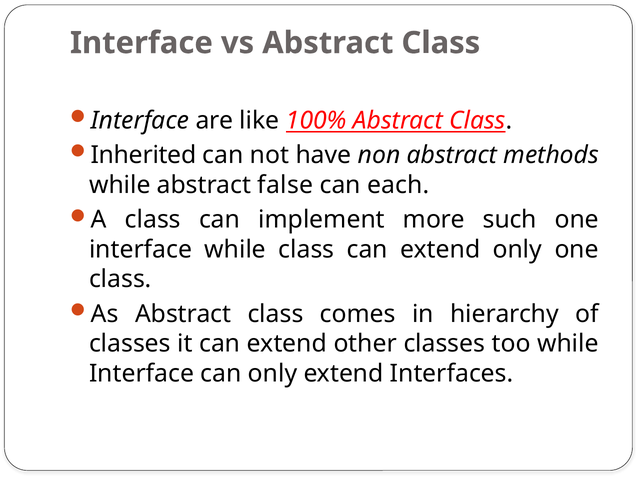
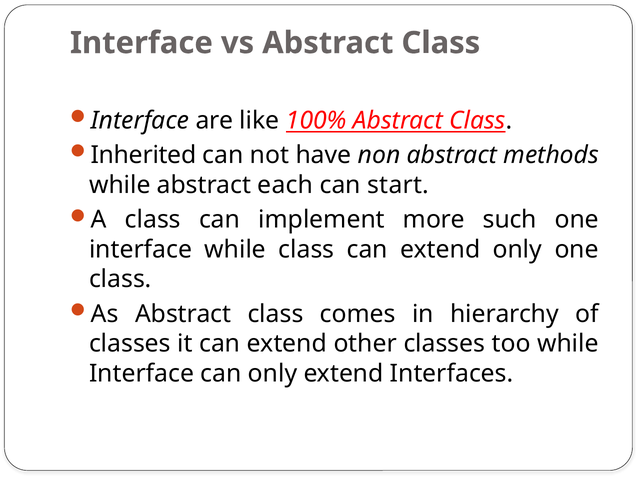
false: false -> each (285, 185)
each: each -> start (398, 185)
